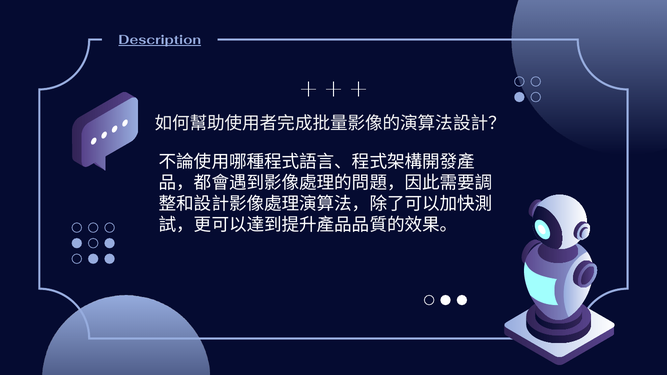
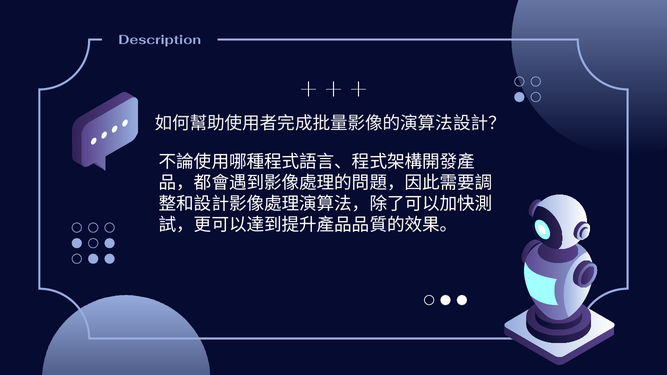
Description underline: present -> none (160, 40)
